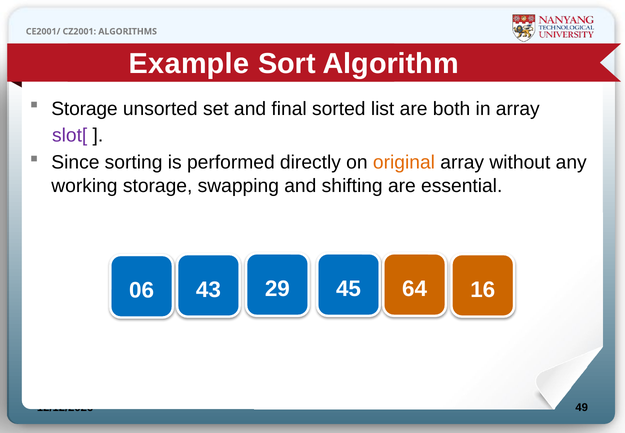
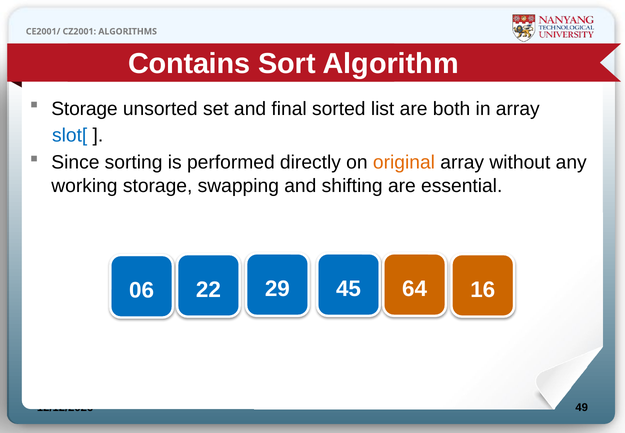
Example: Example -> Contains (189, 64)
slot[ colour: purple -> blue (70, 136)
43: 43 -> 22 (208, 289)
